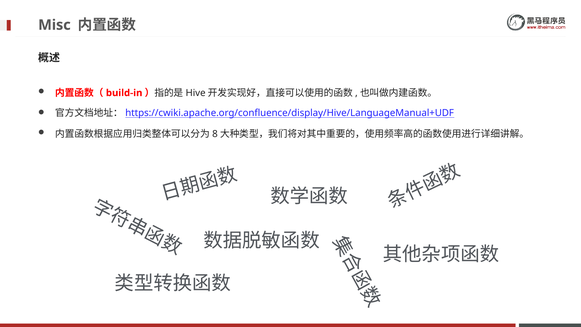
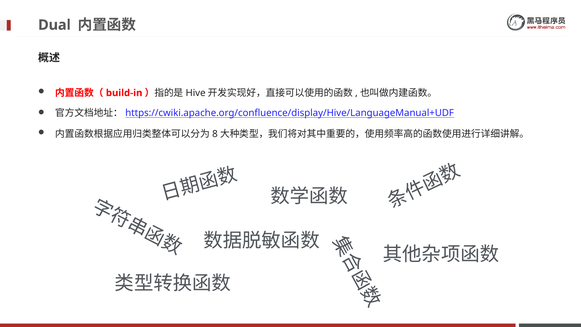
Misc: Misc -> Dual (54, 25)
